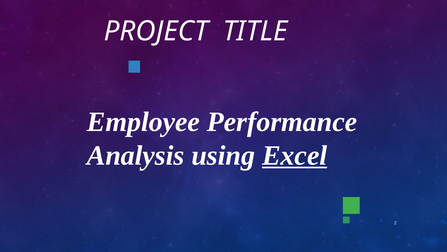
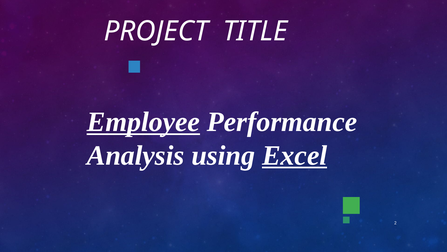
Employee underline: none -> present (143, 122)
